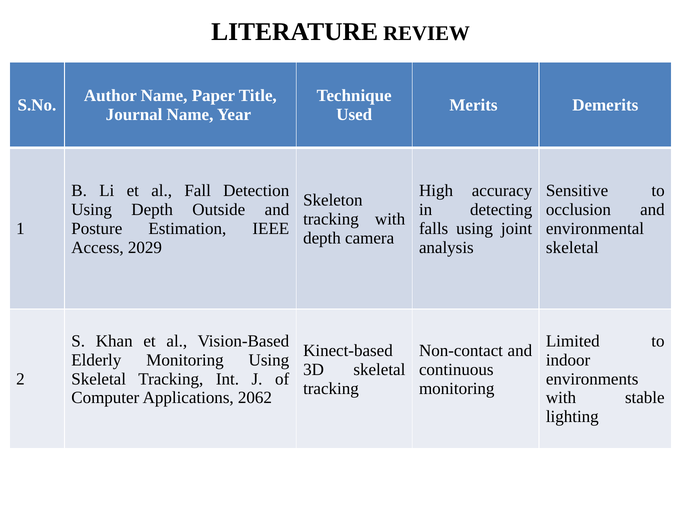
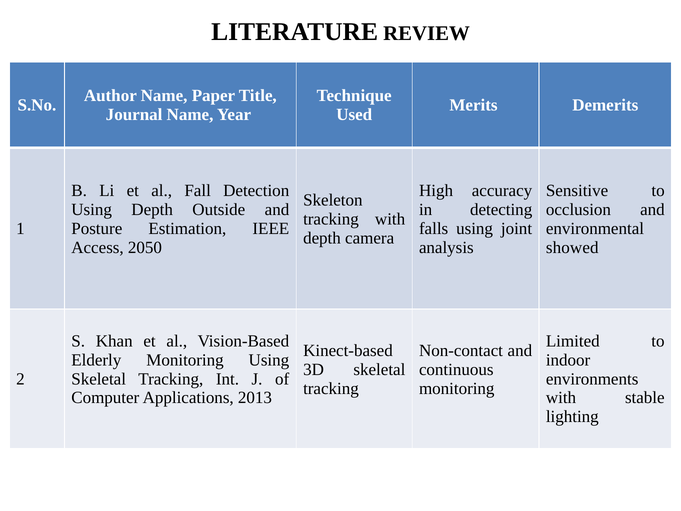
2029: 2029 -> 2050 (145, 247)
skeletal: skeletal -> showed (572, 247)
2062: 2062 -> 2013 (255, 398)
